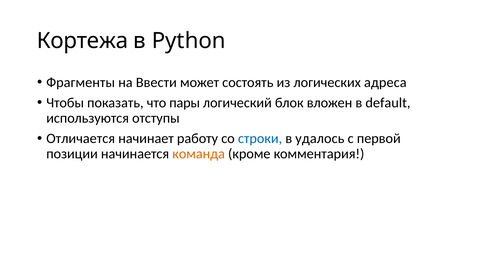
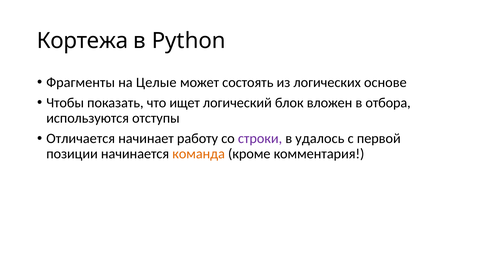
Ввести: Ввести -> Целые (156, 82)
адреса: адреса -> основе (385, 82)
пары: пары -> ищет (185, 103)
default: default -> отбора (388, 103)
строки colour: blue -> purple (260, 139)
